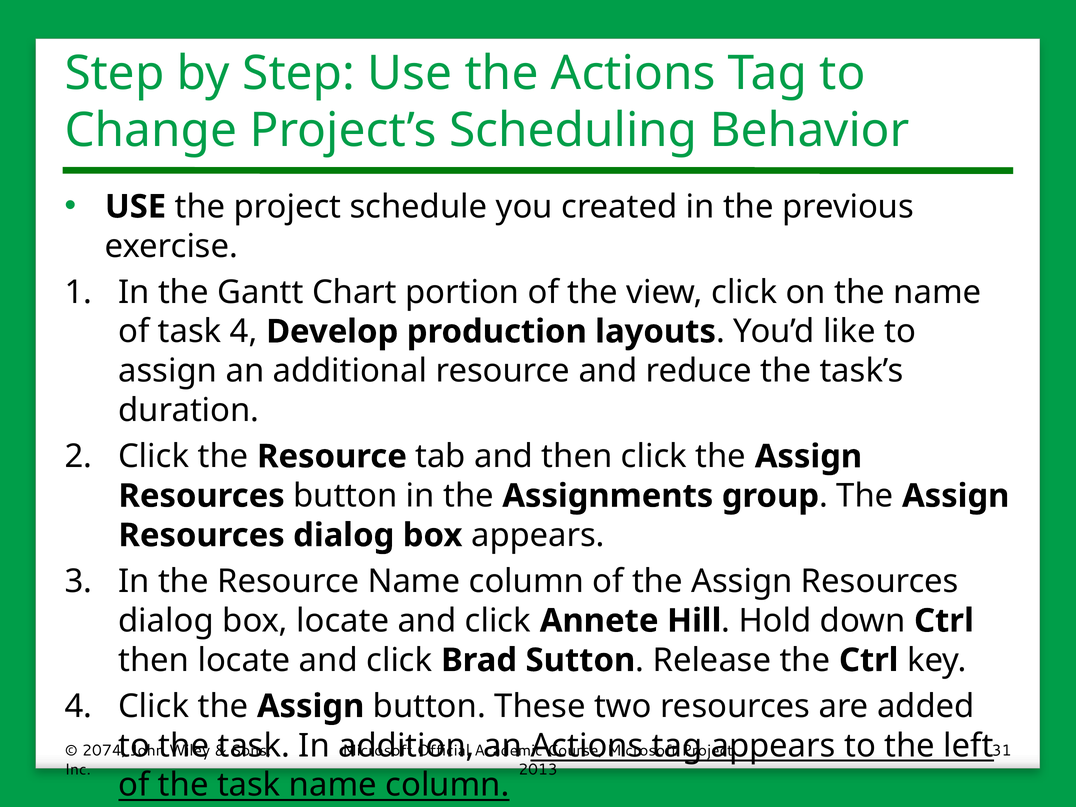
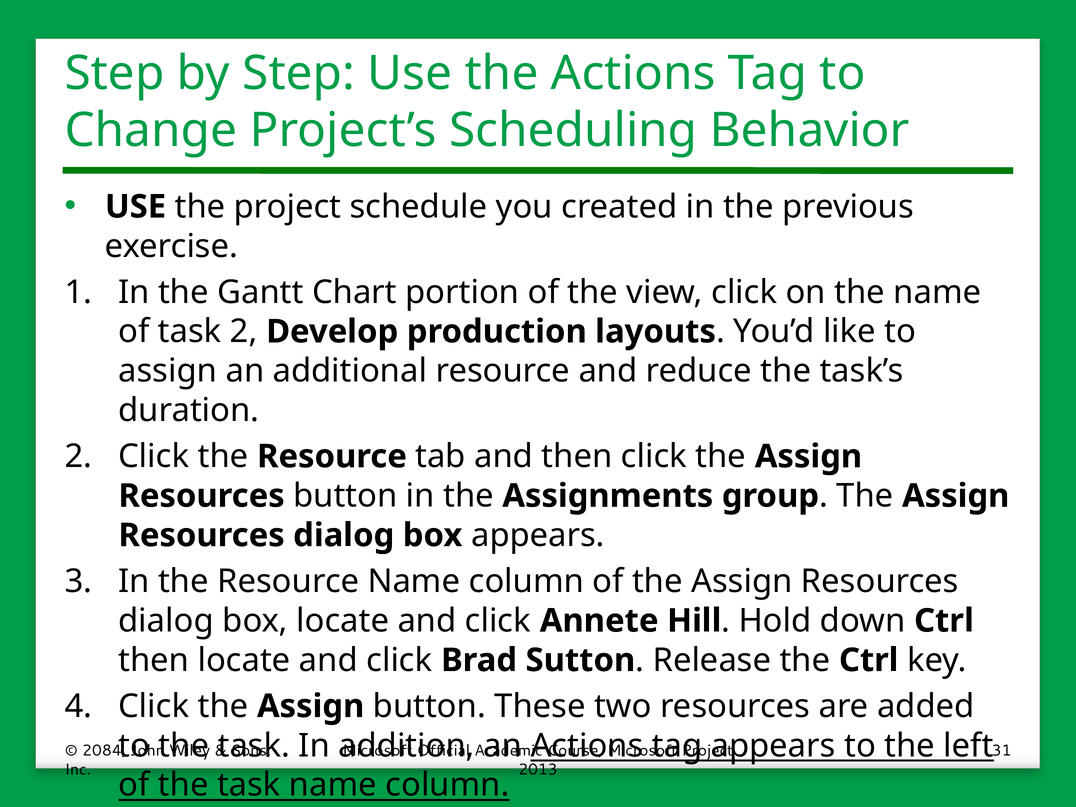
task 4: 4 -> 2 (244, 332)
2074: 2074 -> 2084 (104, 751)
